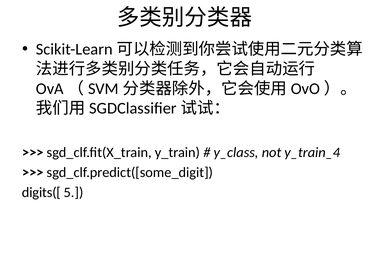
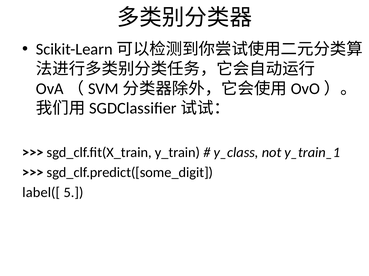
y_train_4: y_train_4 -> y_train_1 (312, 153)
digits([: digits([ -> label([ (41, 193)
